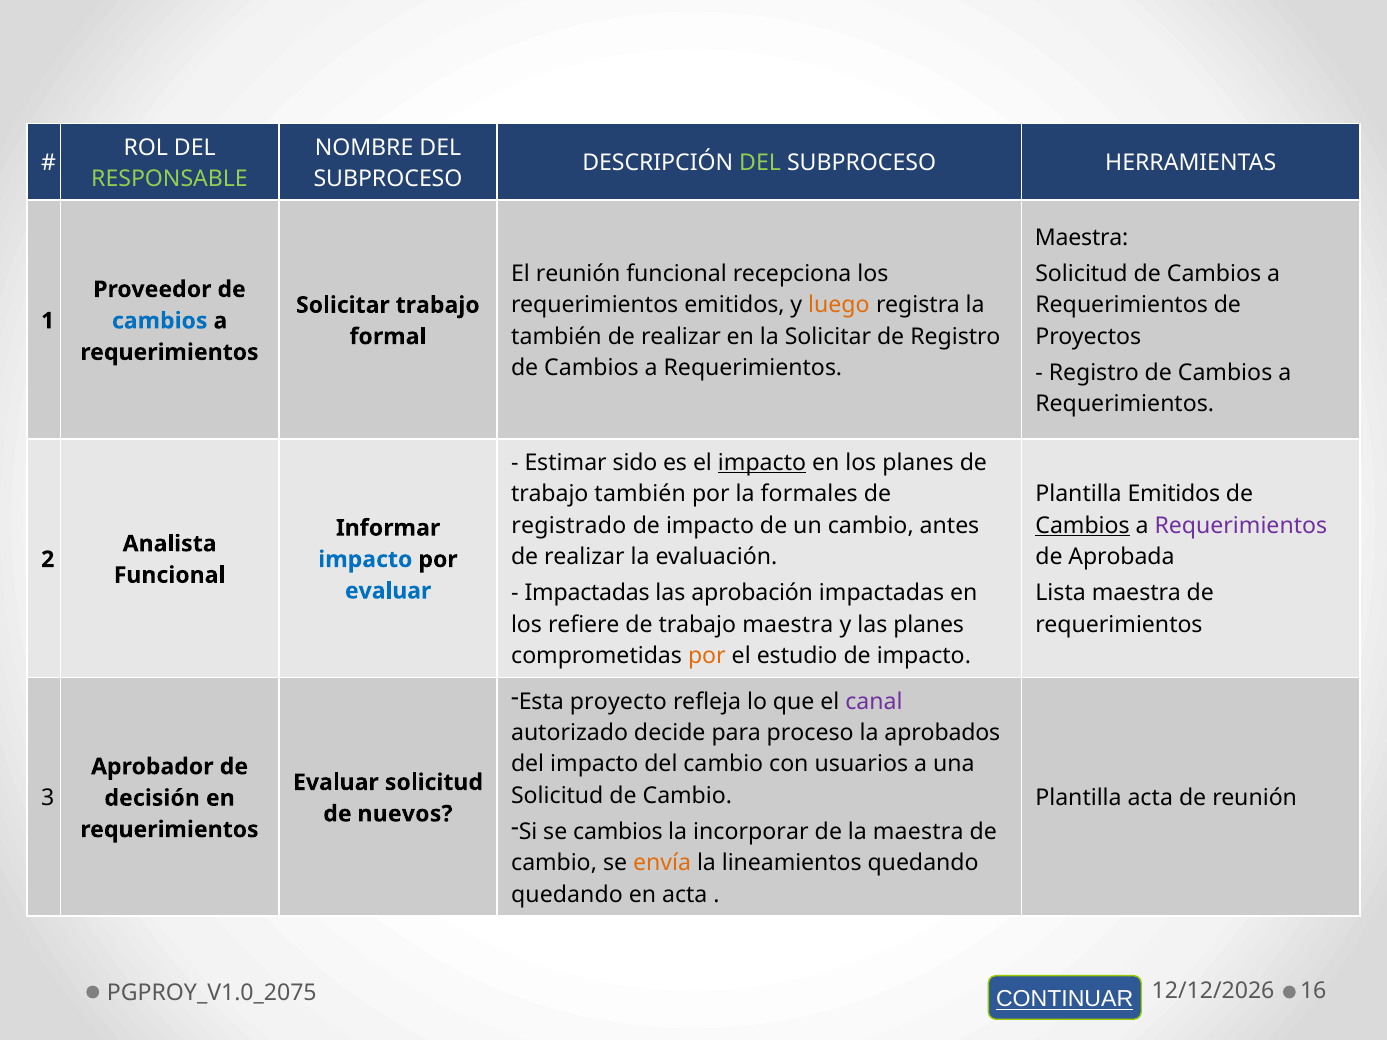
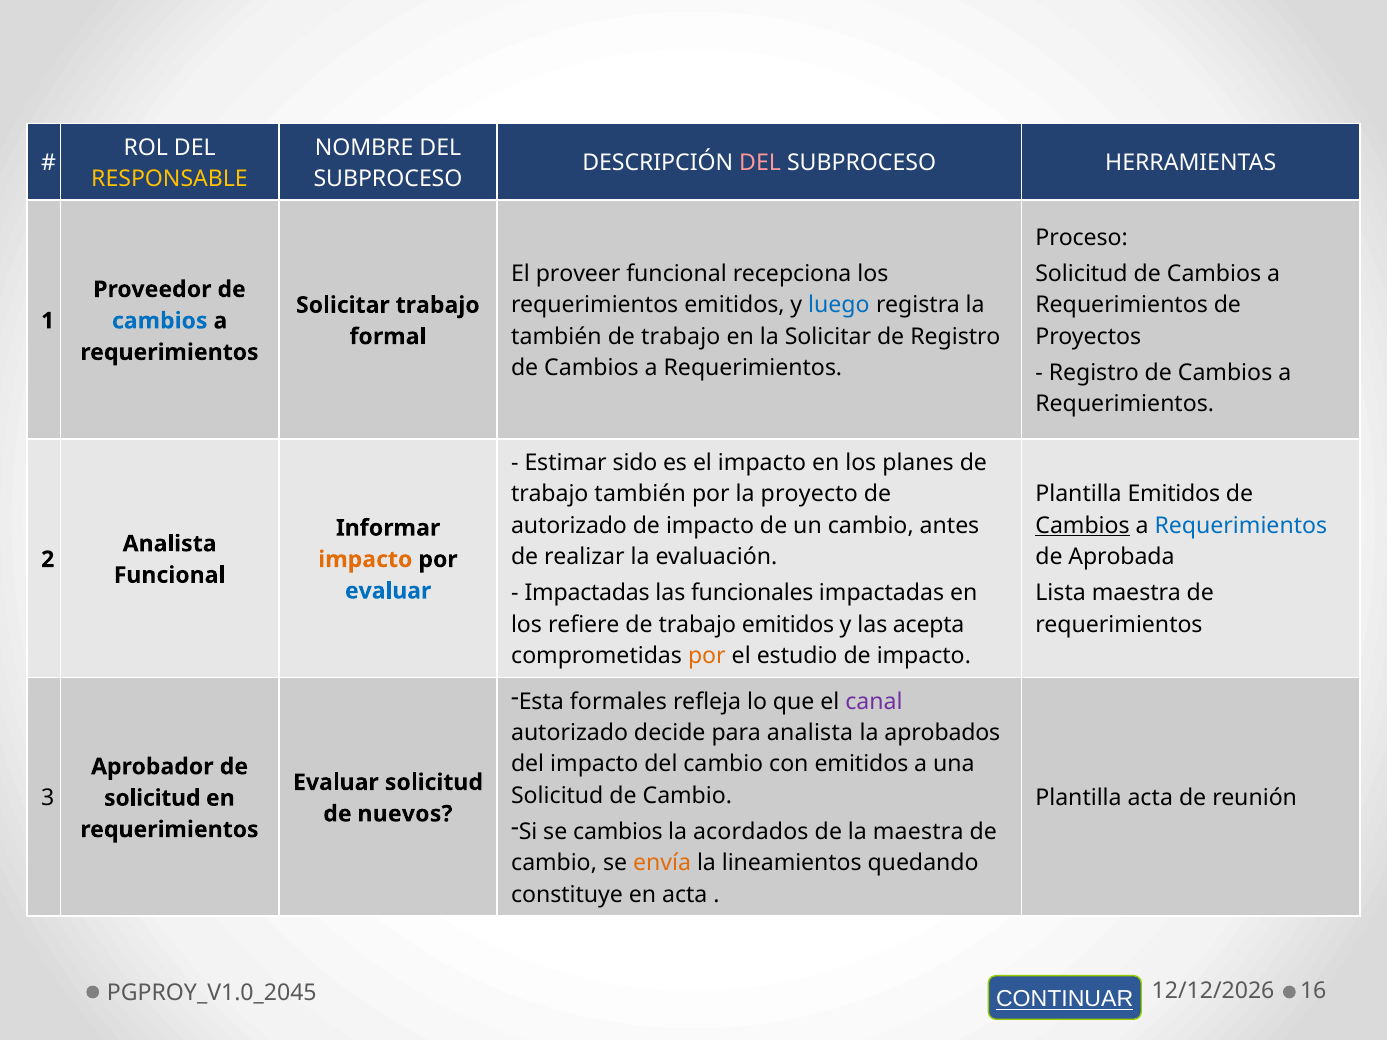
DEL colour: light green -> pink (760, 163)
RESPONSABLE colour: light green -> yellow (170, 179)
Maestra: Maestra -> Proceso (1082, 238)
El reunión: reunión -> proveer (578, 274)
luego colour: orange -> blue (839, 305)
realizar: realizar -> trabajo (681, 337)
impacto underline: present -> none (762, 463)
formales: formales -> proyecto (809, 494)
registrado: registrado -> autorizado (569, 526)
Requerimientos colour: purple -> blue (1241, 526)
impacto colour: blue -> orange (365, 560)
aprobación: aprobación -> funcionales (752, 593)
trabajo maestra: maestra -> emitidos (788, 625)
las planes: planes -> acepta (929, 625)
proyecto: proyecto -> formales (618, 702)
para proceso: proceso -> analista (810, 733)
con usuarios: usuarios -> emitidos (861, 765)
decisión: decisión -> solicitud (152, 798)
incorporar: incorporar -> acordados (751, 832)
quedando: quedando -> constituye (567, 895)
PGPROY_V1.0_2075: PGPROY_V1.0_2075 -> PGPROY_V1.0_2045 (212, 993)
